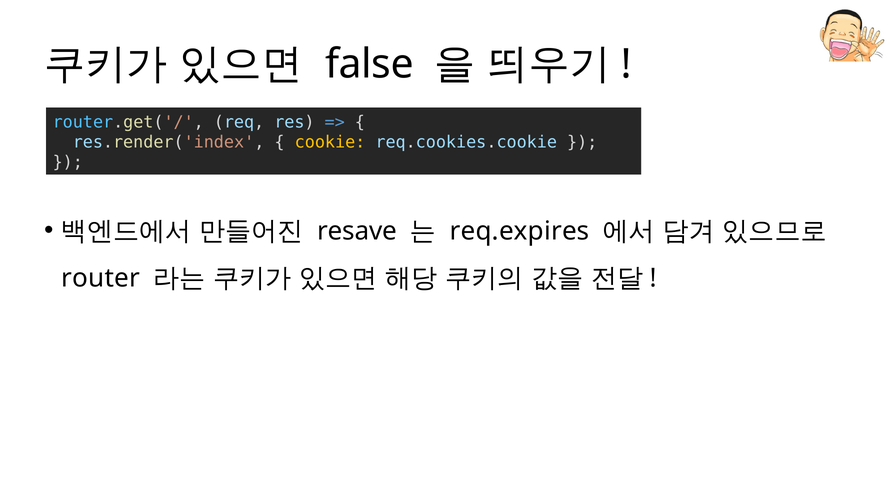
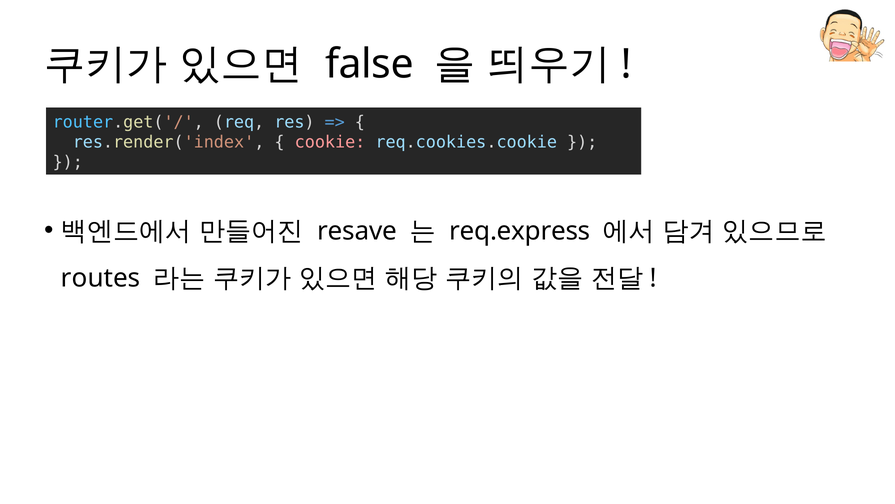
cookie colour: yellow -> pink (330, 142)
req.expires: req.expires -> req.express (520, 231)
router: router -> routes (101, 278)
